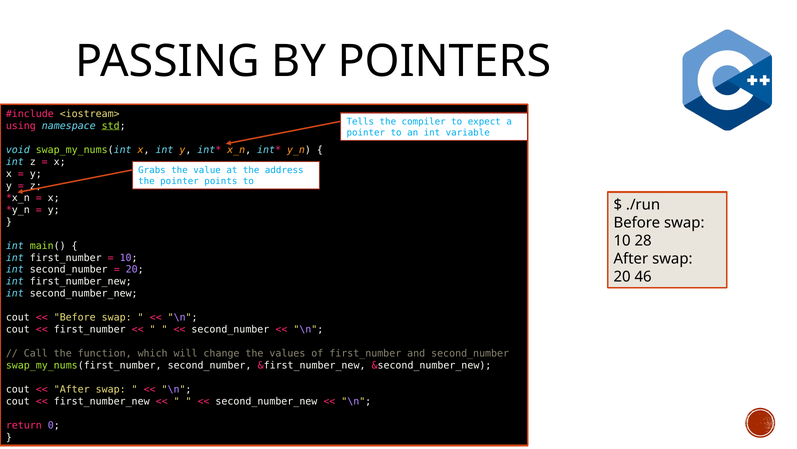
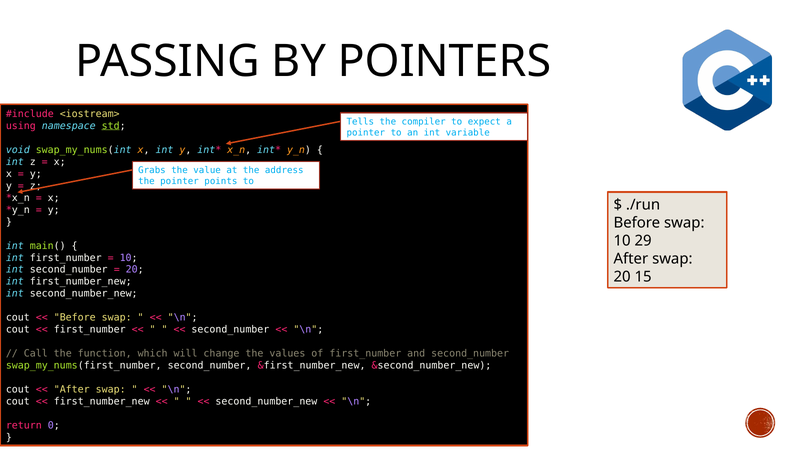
28: 28 -> 29 (643, 241)
46: 46 -> 15 (643, 276)
